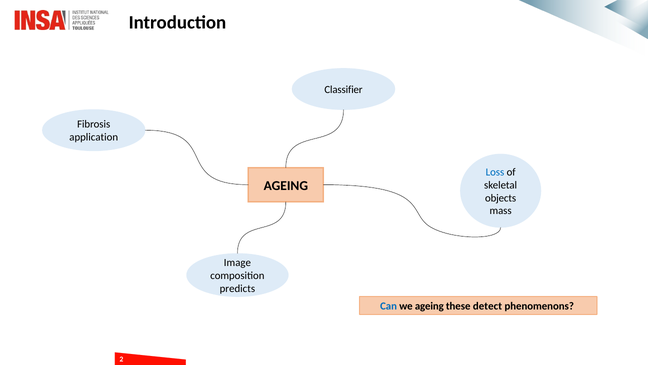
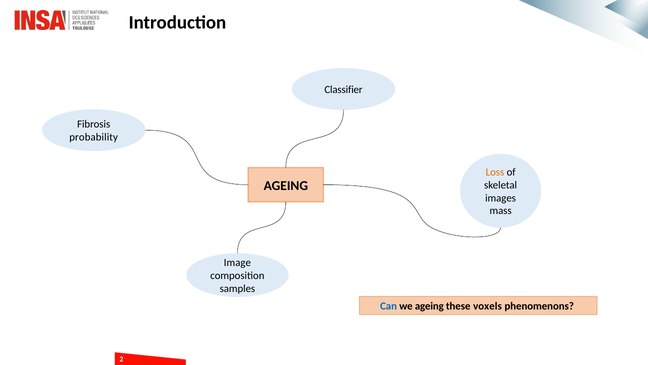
application: application -> probability (94, 137)
Loss colour: blue -> orange (495, 172)
objects: objects -> images (501, 198)
predicts: predicts -> samples (237, 288)
detect: detect -> voxels (488, 306)
